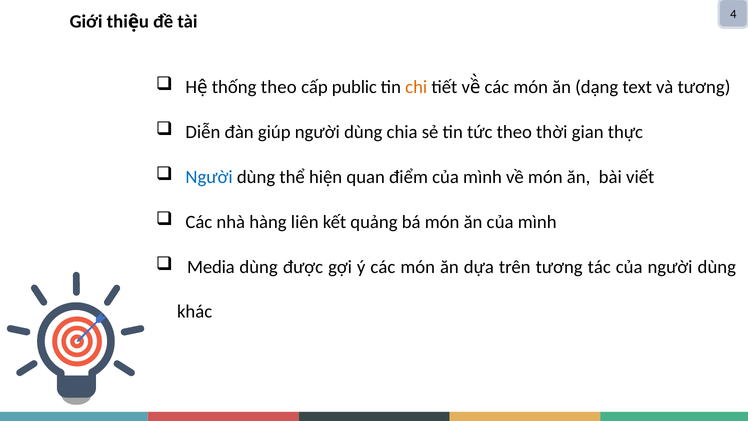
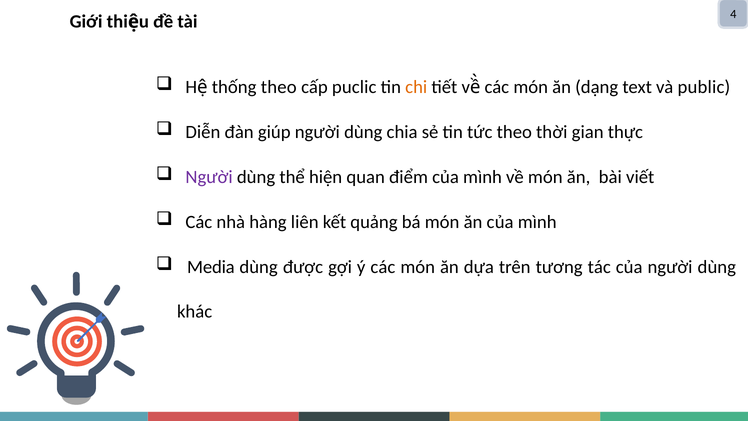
public: public -> puclic (354, 87)
và tương: tương -> public (704, 87)
Người colour: blue -> purple (209, 177)
